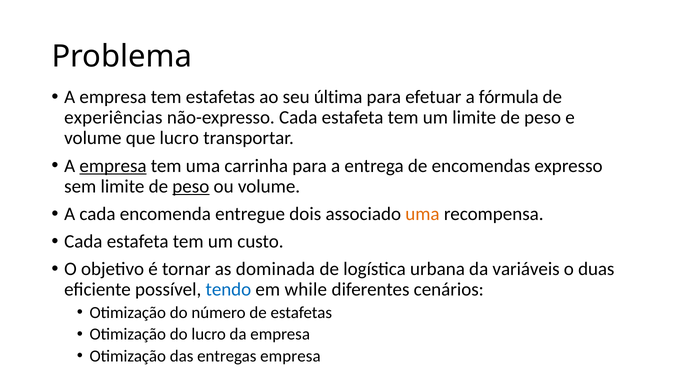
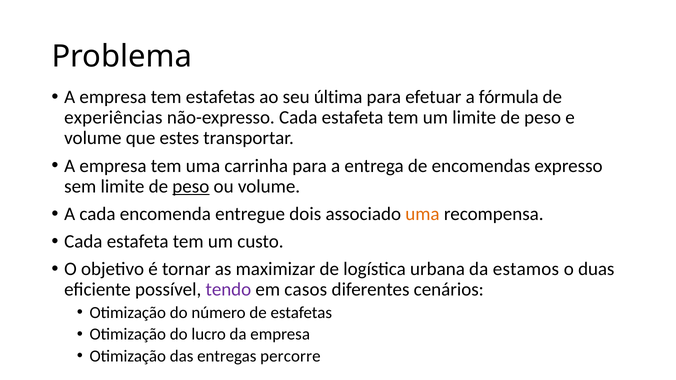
que lucro: lucro -> estes (179, 138)
empresa underline: present -> none (113, 166)
dominada: dominada -> maximizar (275, 269)
variáveis: variáveis -> estamos (526, 269)
tendo colour: blue -> purple (228, 290)
while: while -> casos (306, 290)
entregas empresa: empresa -> percorre (290, 356)
